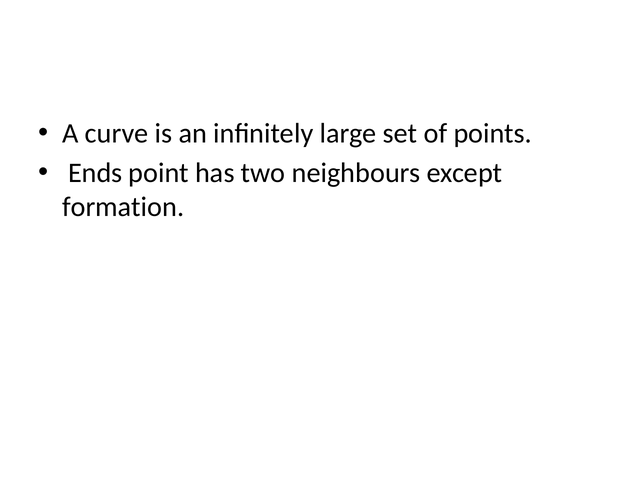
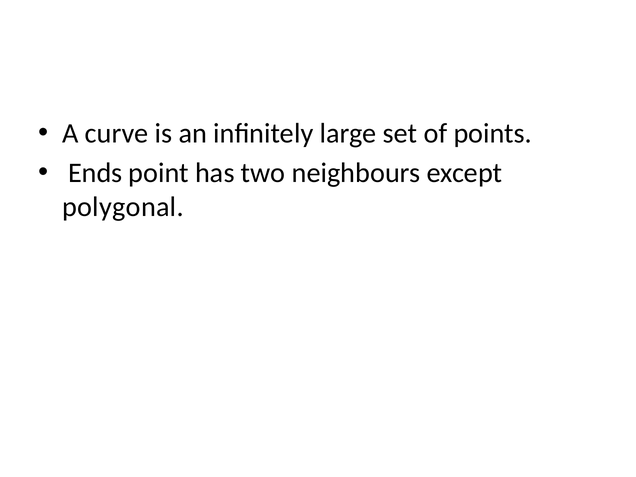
formation: formation -> polygonal (123, 207)
